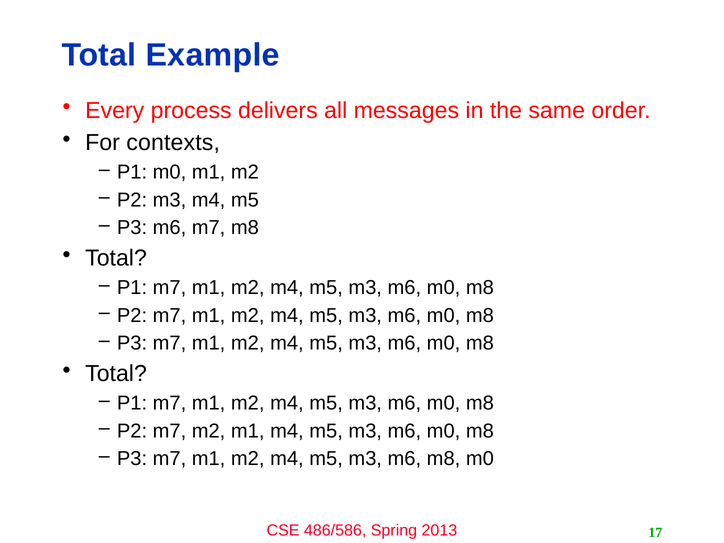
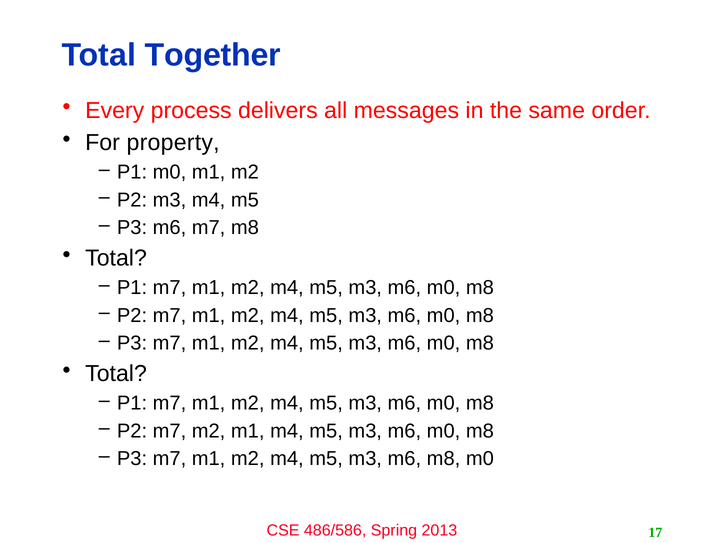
Example: Example -> Together (213, 55)
contexts: contexts -> property (173, 143)
